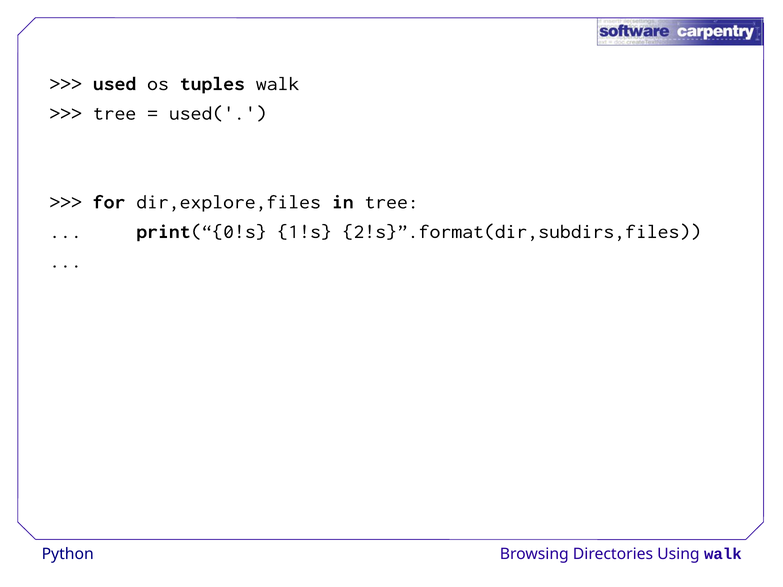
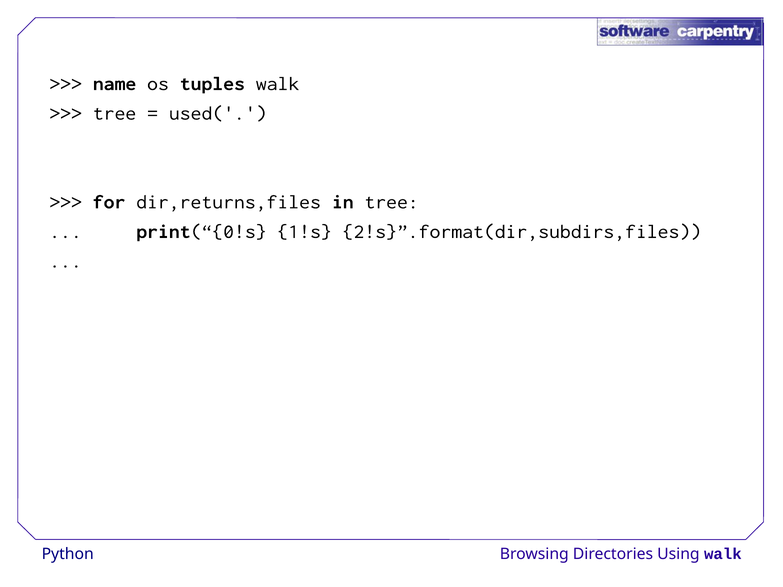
used: used -> name (115, 84)
dir,explore,files: dir,explore,files -> dir,returns,files (229, 202)
